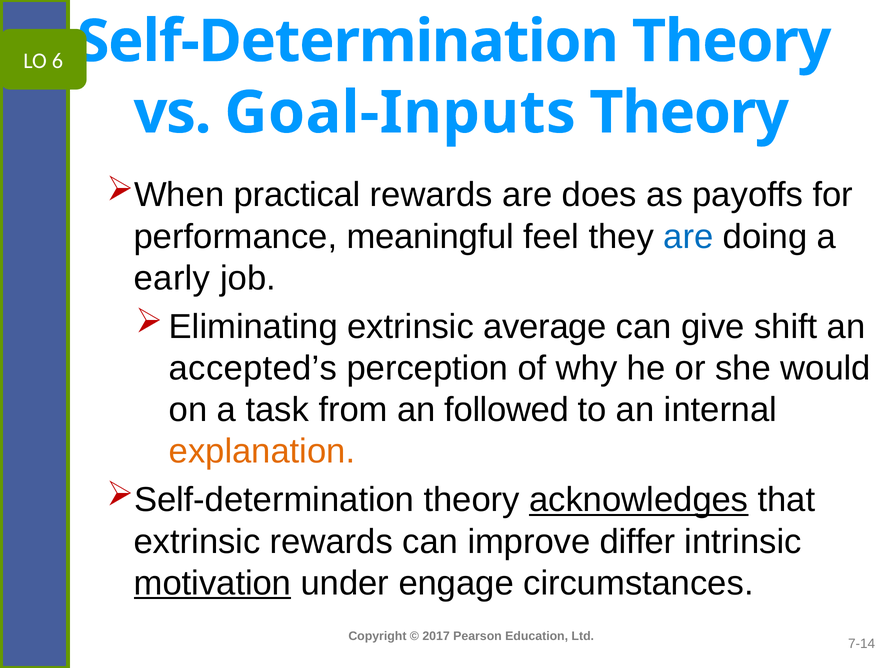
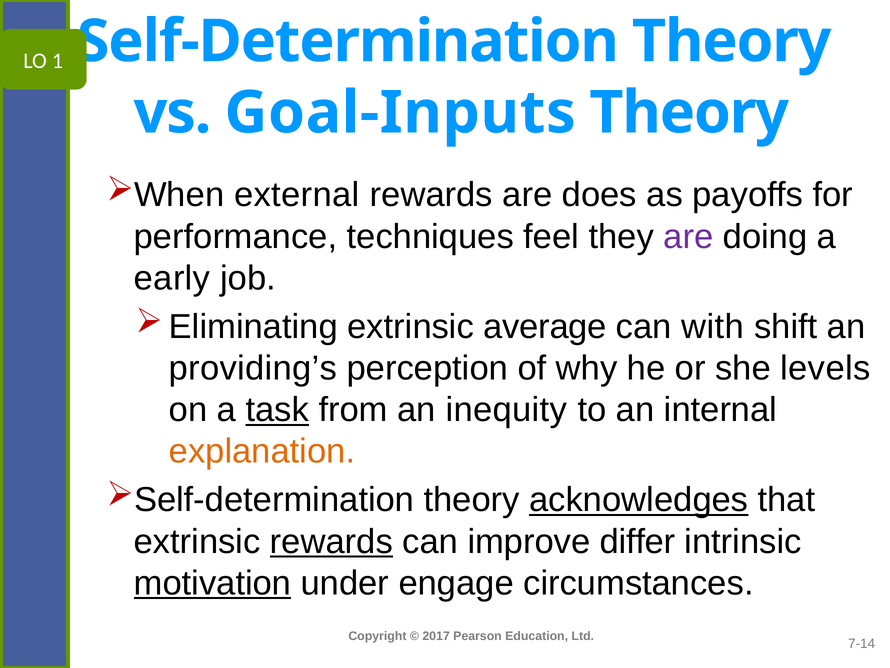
6: 6 -> 1 (57, 61)
practical: practical -> external (297, 195)
meaningful: meaningful -> techniques (430, 236)
are colour: blue -> purple (688, 236)
give: give -> with (713, 326)
accepted’s: accepted’s -> providing’s (253, 368)
would: would -> levels (825, 368)
task underline: none -> present (277, 410)
followed: followed -> inequity (506, 410)
rewards underline: none -> present (331, 541)
